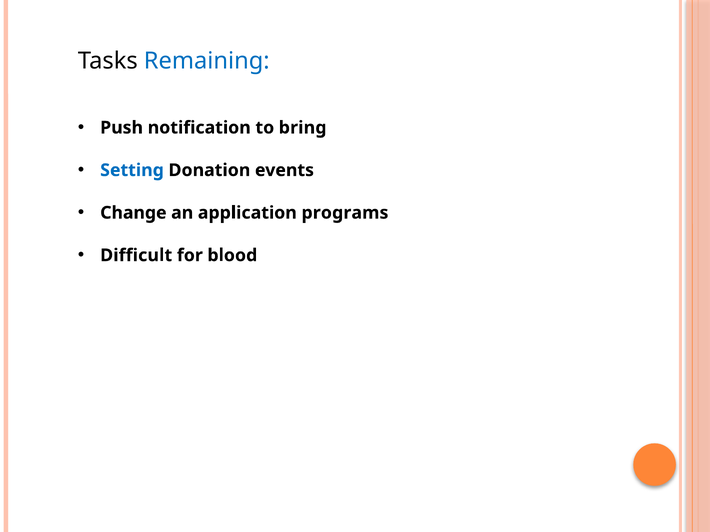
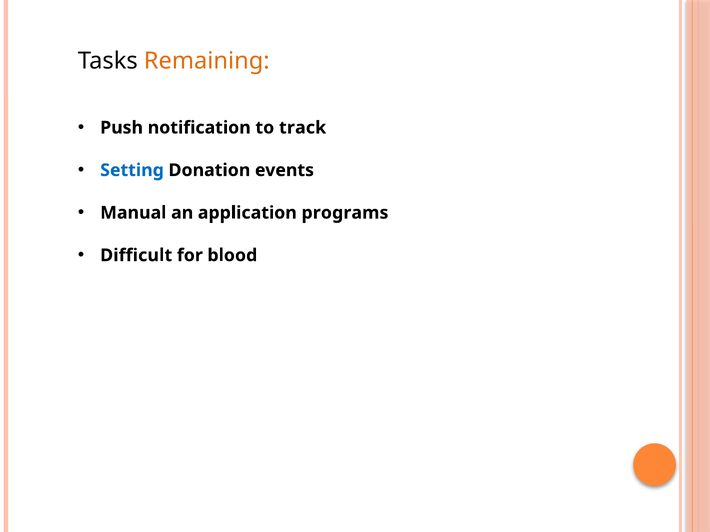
Remaining colour: blue -> orange (207, 61)
bring: bring -> track (303, 128)
Change: Change -> Manual (133, 213)
